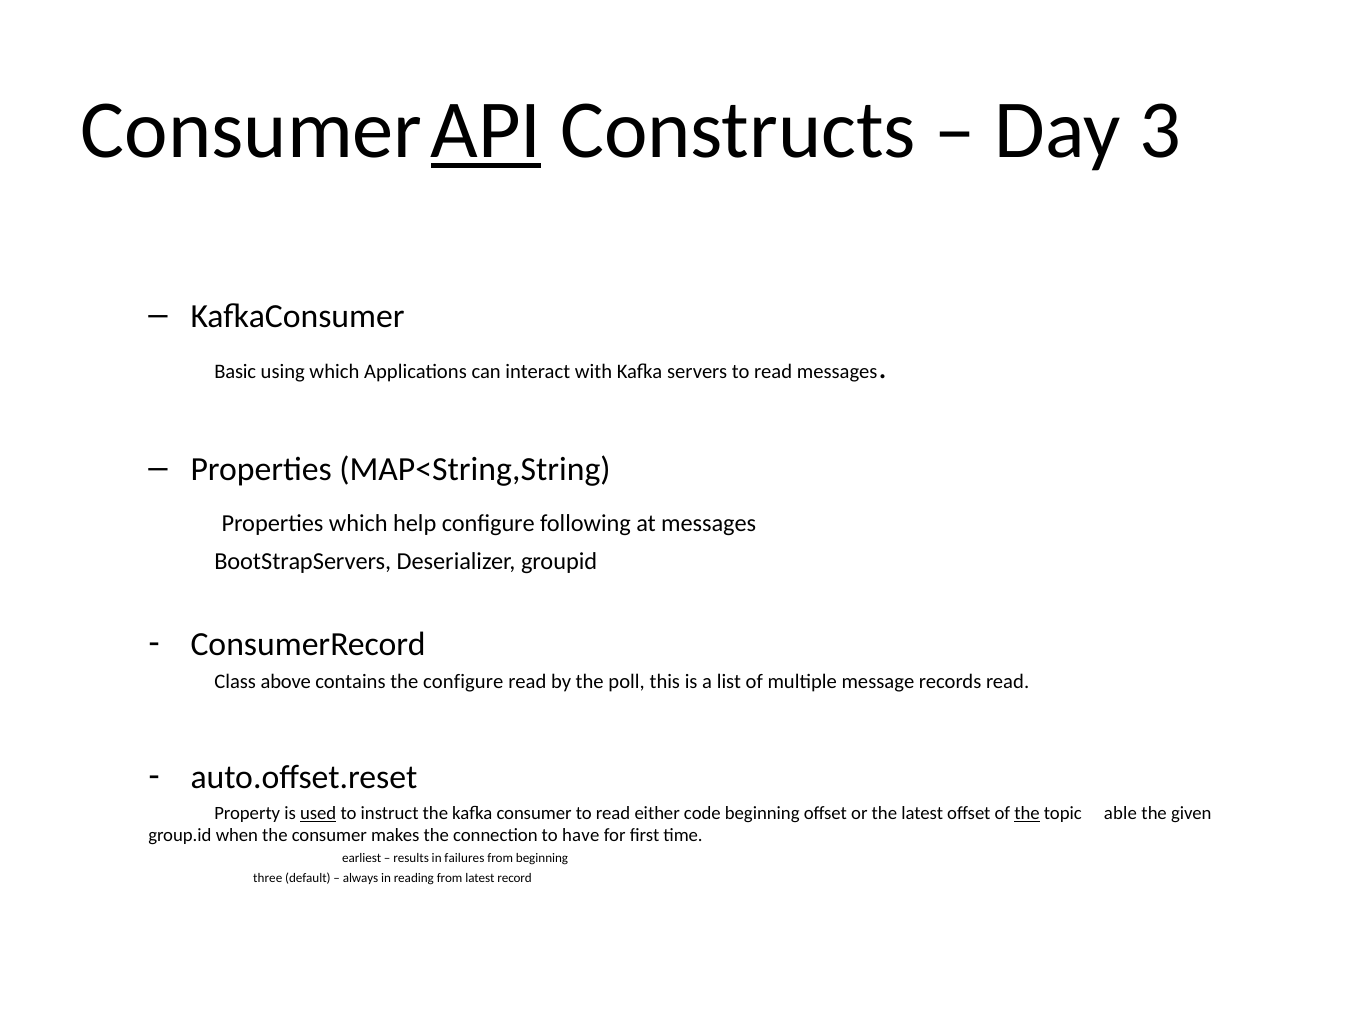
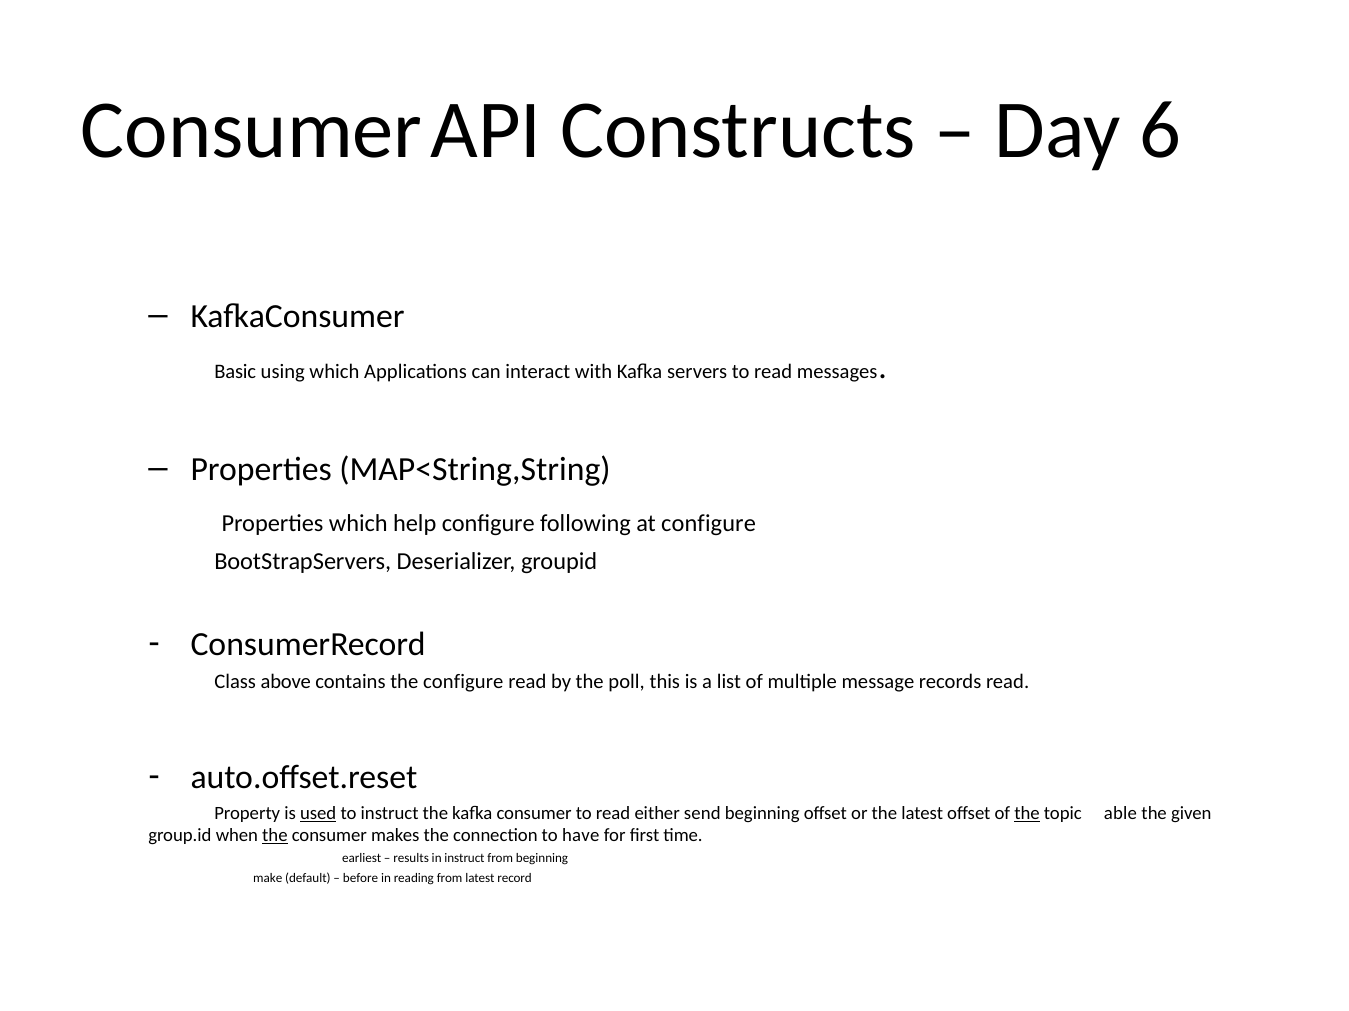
API underline: present -> none (486, 131)
3: 3 -> 6 (1160, 131)
at messages: messages -> configure (709, 523)
code: code -> send (702, 814)
the underline: none -> present (275, 836)
in failures: failures -> instruct (465, 859)
three: three -> make (268, 879)
always: always -> before (361, 879)
